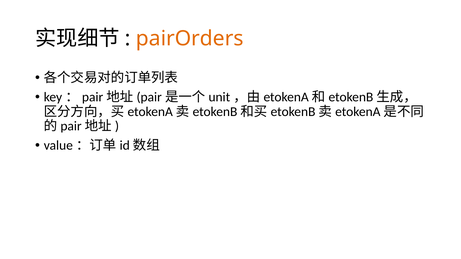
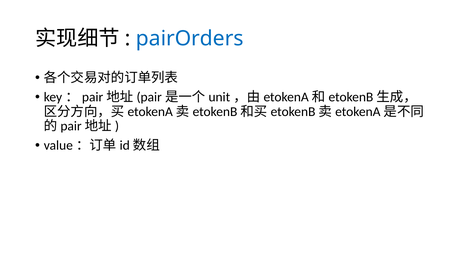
pairOrders colour: orange -> blue (190, 39)
